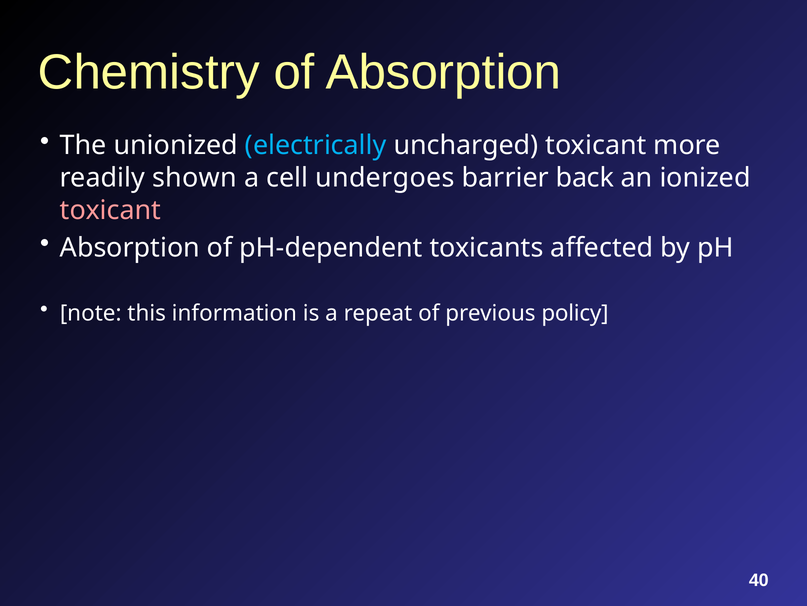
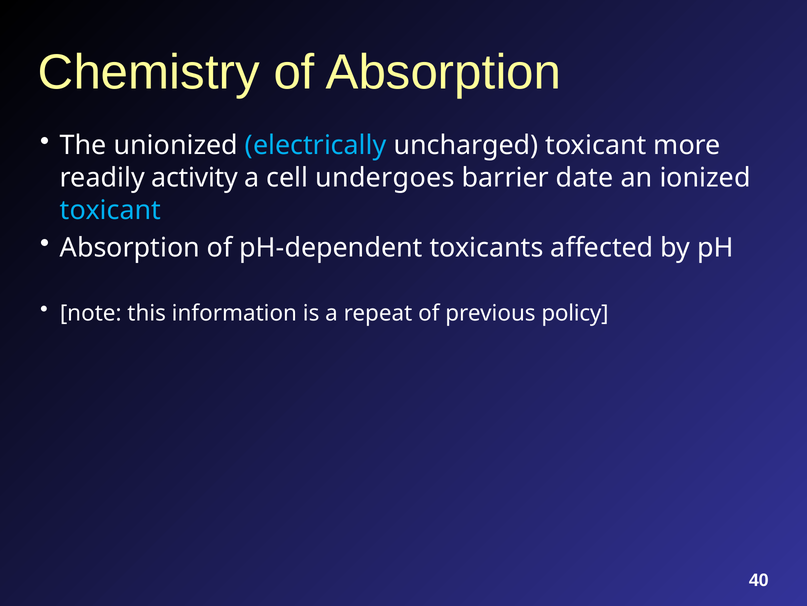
shown: shown -> activity (195, 178)
back: back -> date (585, 178)
toxicant colour: pink -> light blue (110, 210)
